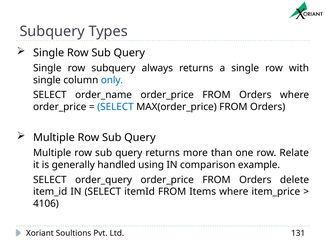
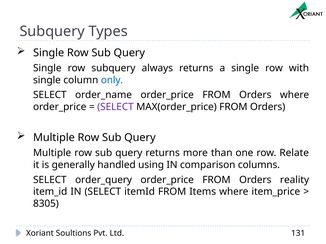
SELECT colour: blue -> purple (115, 107)
example: example -> columns (259, 165)
delete: delete -> reality (295, 180)
4106: 4106 -> 8305 (46, 204)
